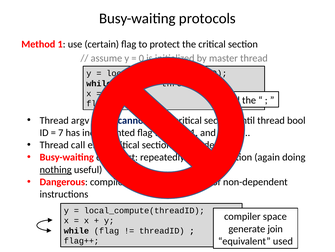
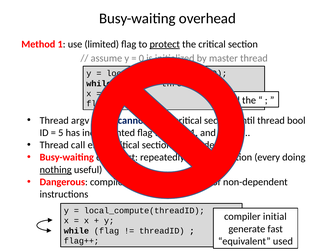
protocols: protocols -> overhead (207, 18)
certain: certain -> limited (102, 44)
protect underline: none -> present (165, 44)
7: 7 -> 5 (61, 132)
again: again -> every (267, 157)
space: space -> initial (275, 216)
join: join -> fast (275, 228)
